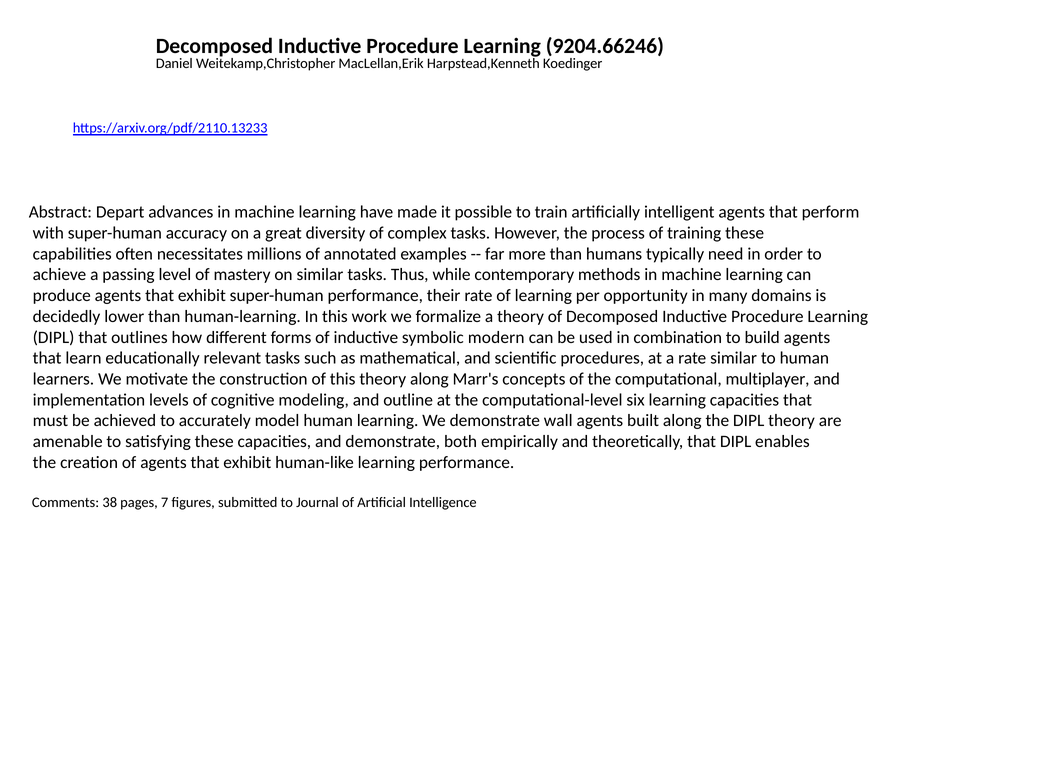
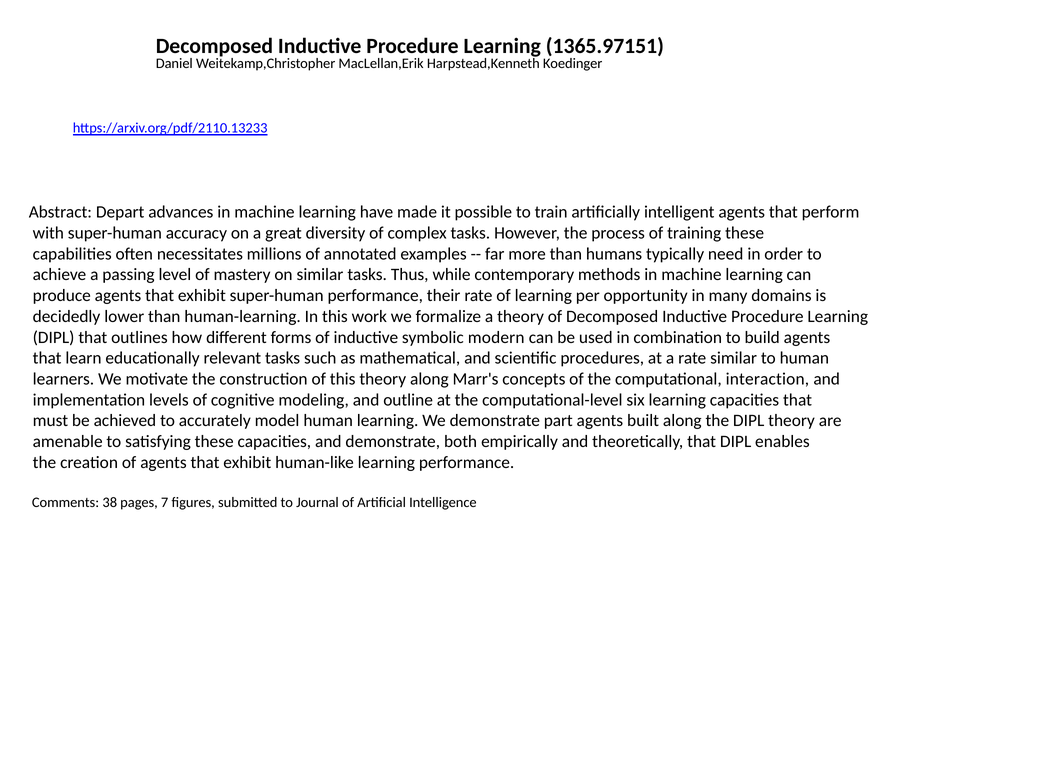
9204.66246: 9204.66246 -> 1365.97151 (605, 46)
multiplayer: multiplayer -> interaction (767, 379)
wall: wall -> part (558, 420)
